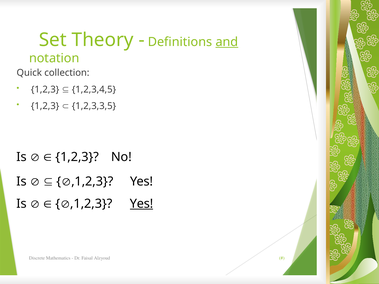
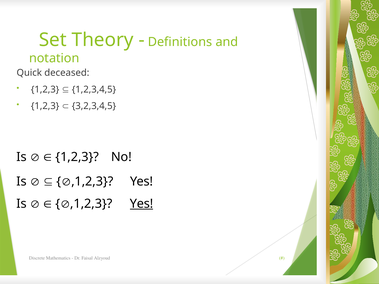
and underline: present -> none (227, 42)
collection: collection -> deceased (67, 73)
1,2,3,3,5: 1,2,3,3,5 -> 3,2,3,4,5 (94, 106)
